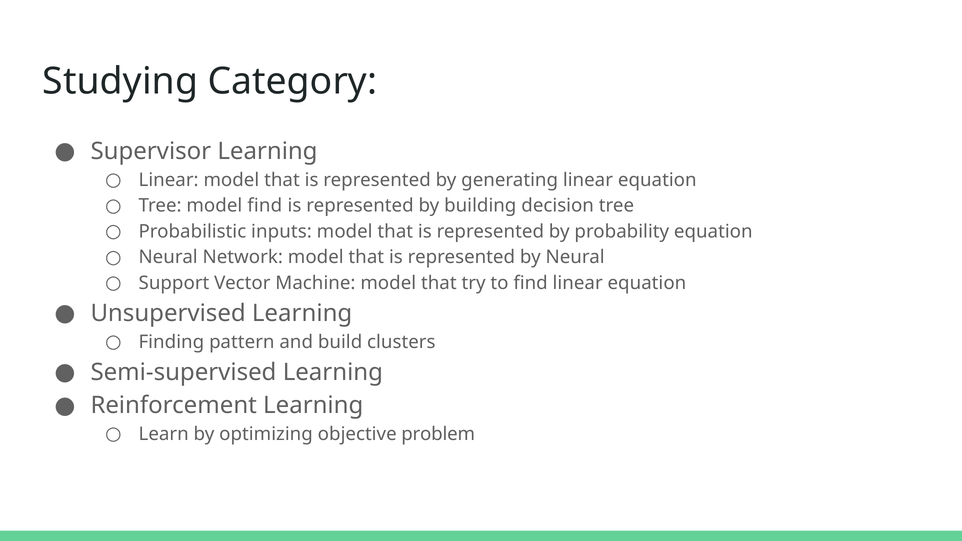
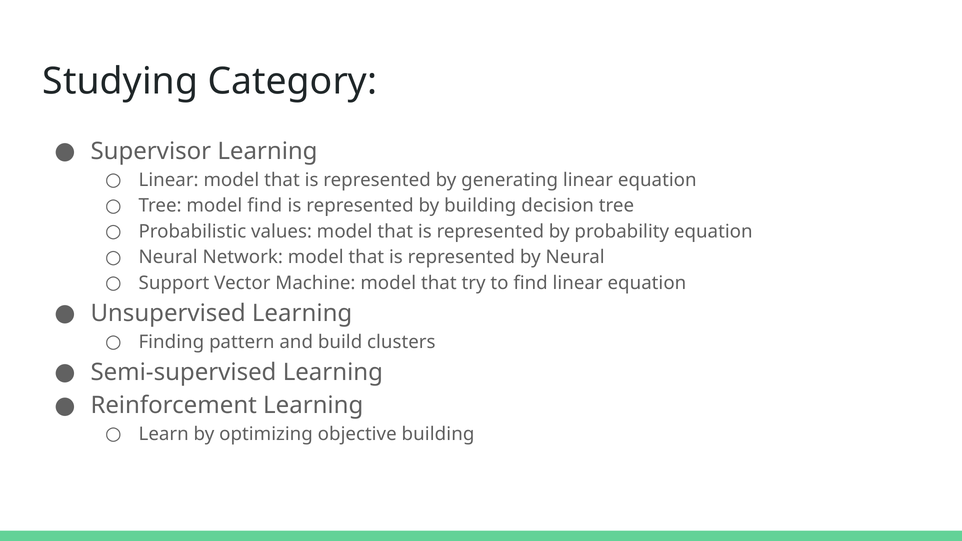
inputs: inputs -> values (282, 231)
objective problem: problem -> building (438, 434)
